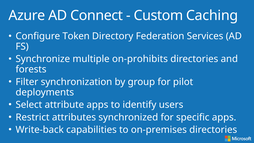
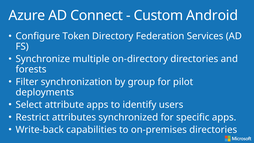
Caching: Caching -> Android (212, 15)
on-prohibits: on-prohibits -> on-directory (140, 59)
